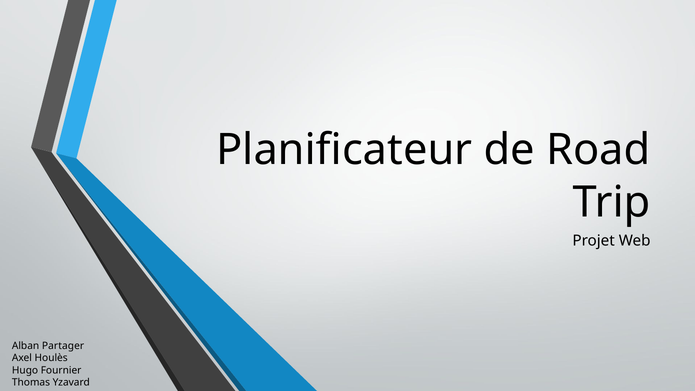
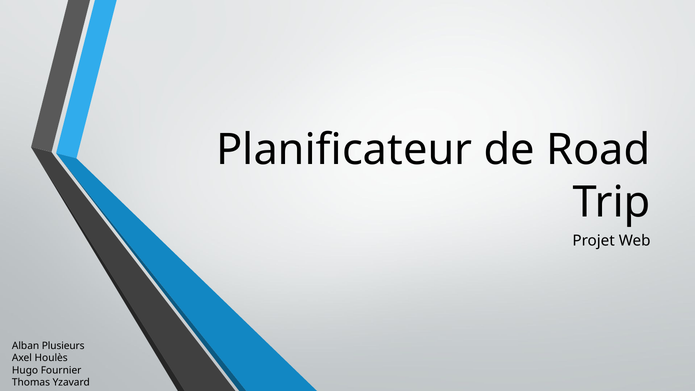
Partager: Partager -> Plusieurs (63, 346)
